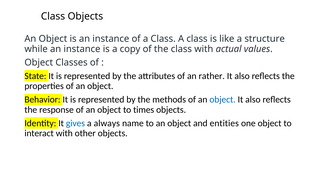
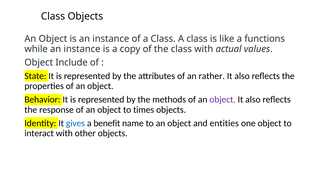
structure: structure -> functions (265, 39)
Classes: Classes -> Include (72, 62)
object colour: blue -> purple (223, 99)
always: always -> benefit (107, 123)
